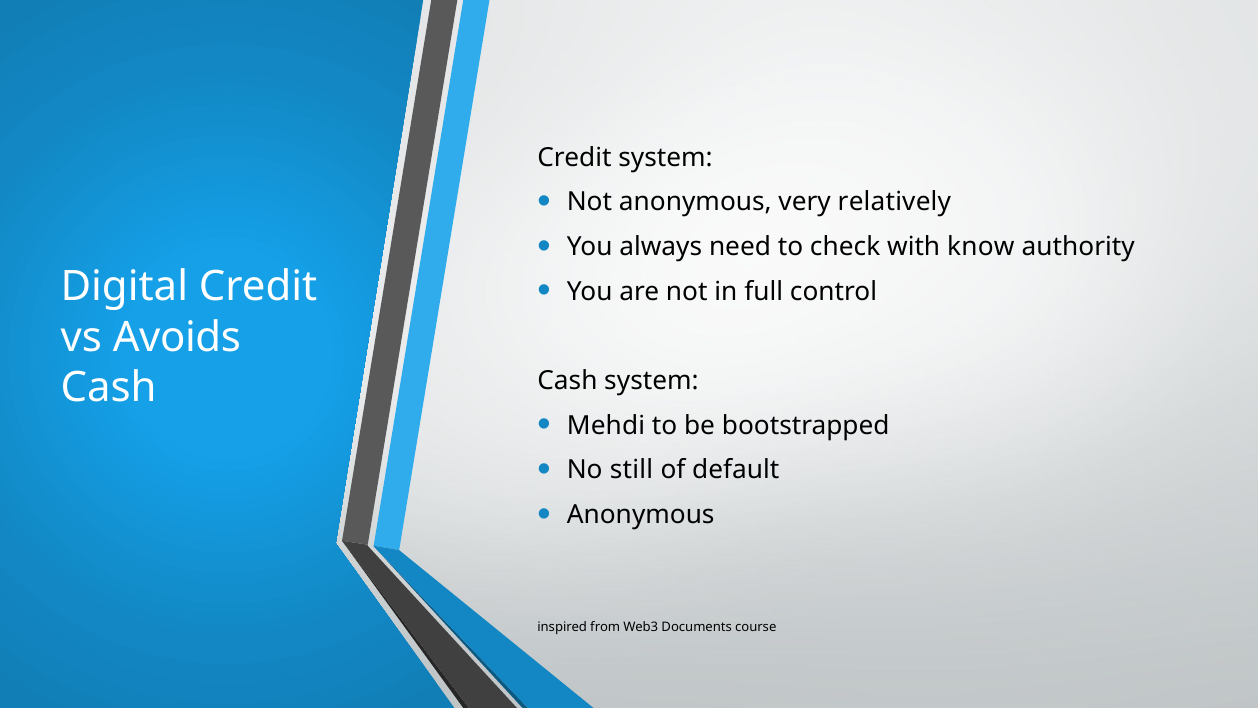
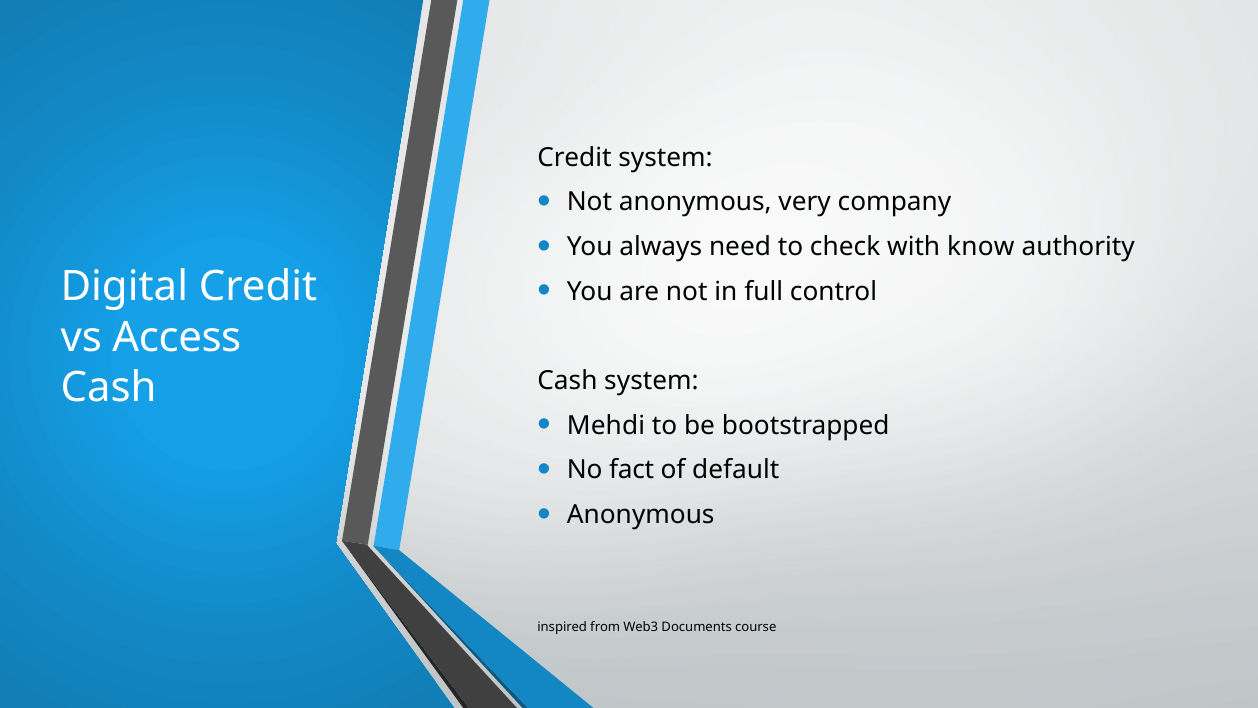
relatively: relatively -> company (894, 202)
Avoids: Avoids -> Access (177, 337)
still: still -> fact (632, 470)
